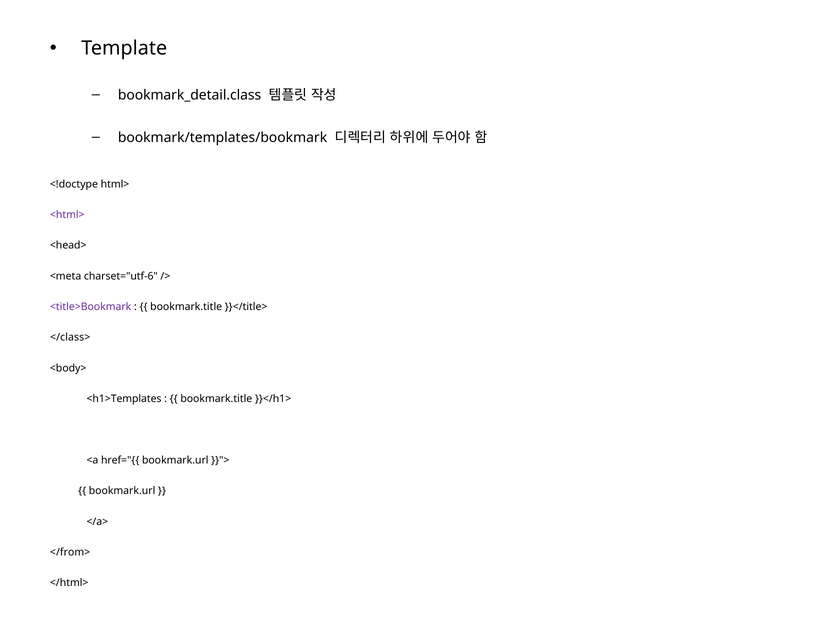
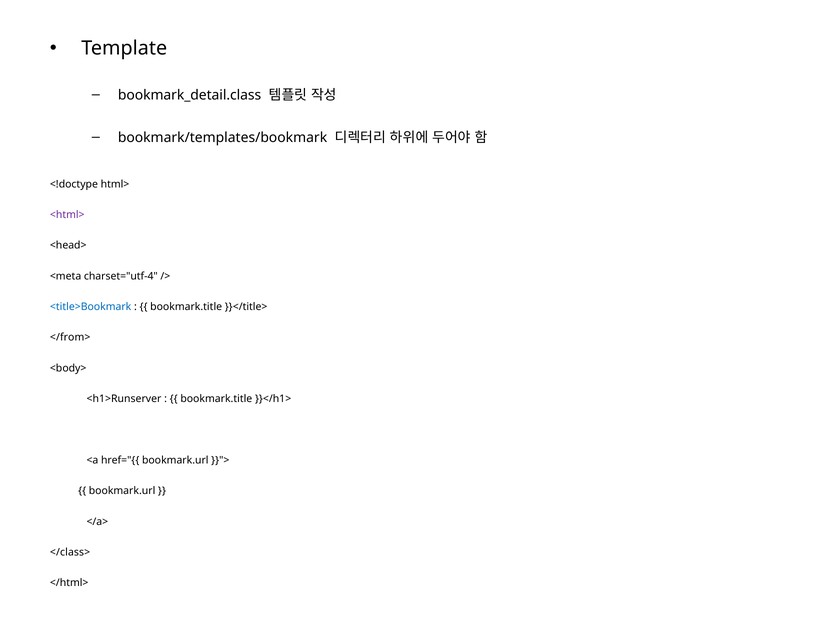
charset="utf-6: charset="utf-6 -> charset="utf-4 (121, 276)
<title>Bookmark colour: purple -> blue (91, 307)
</class>: </class> -> </from> (70, 338)
<h1>Templates: <h1>Templates -> <h1>Runserver (124, 399)
</from>: </from> -> </class> (70, 552)
